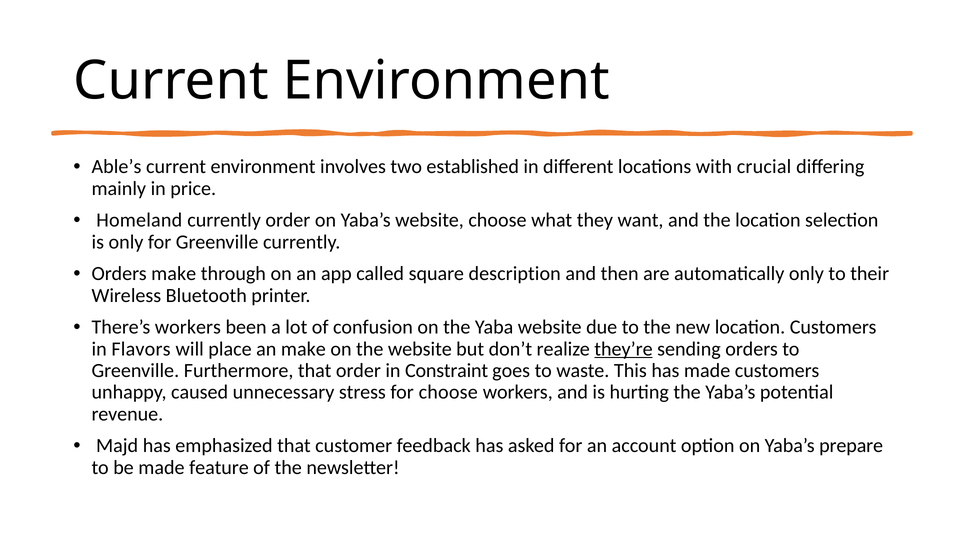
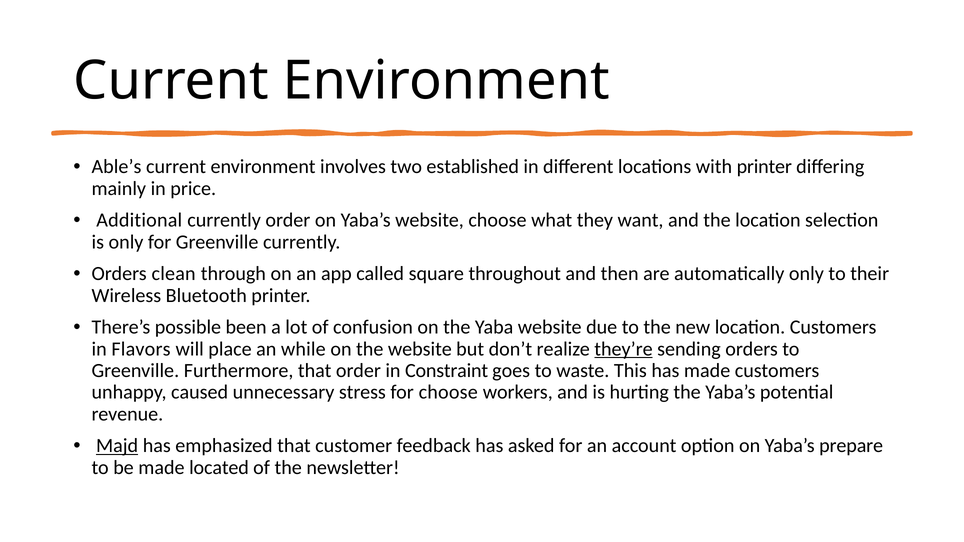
with crucial: crucial -> printer (764, 167)
Homeland: Homeland -> Additional (139, 220)
Orders make: make -> clean (174, 274)
description: description -> throughout (515, 274)
There’s workers: workers -> possible (188, 327)
an make: make -> while (303, 349)
Majd underline: none -> present (117, 446)
feature: feature -> located (219, 468)
